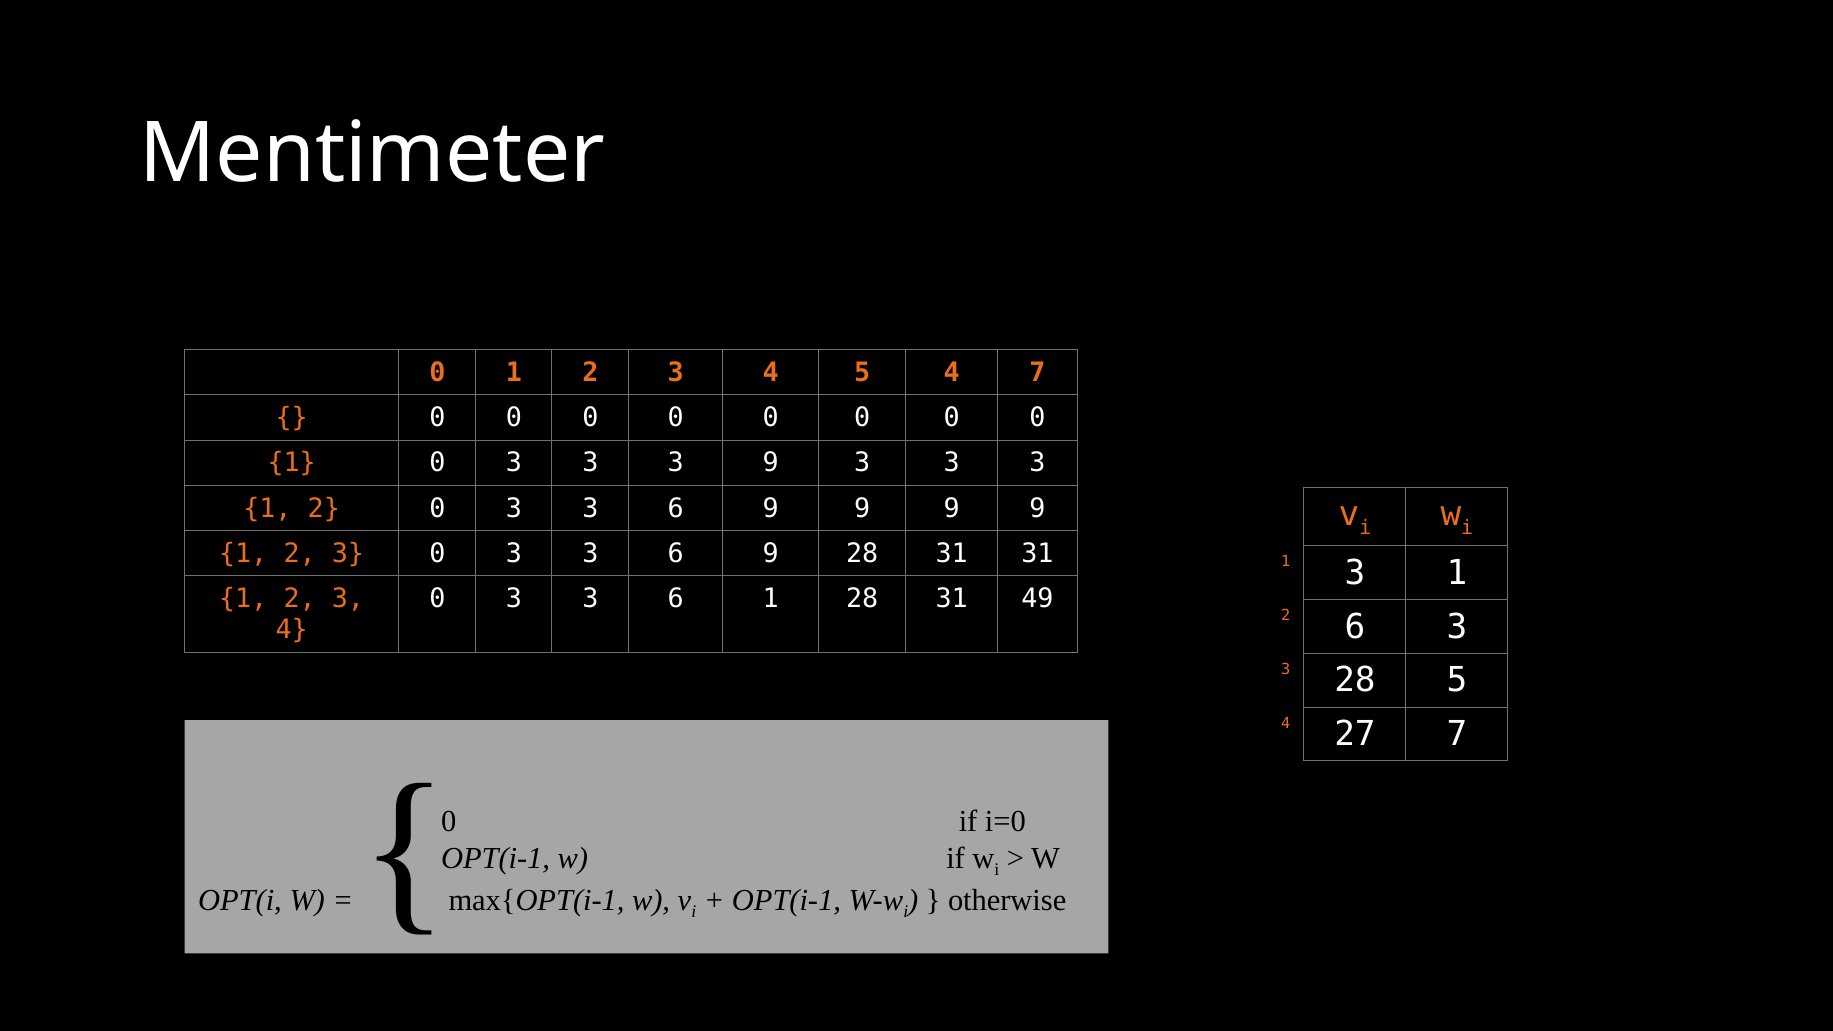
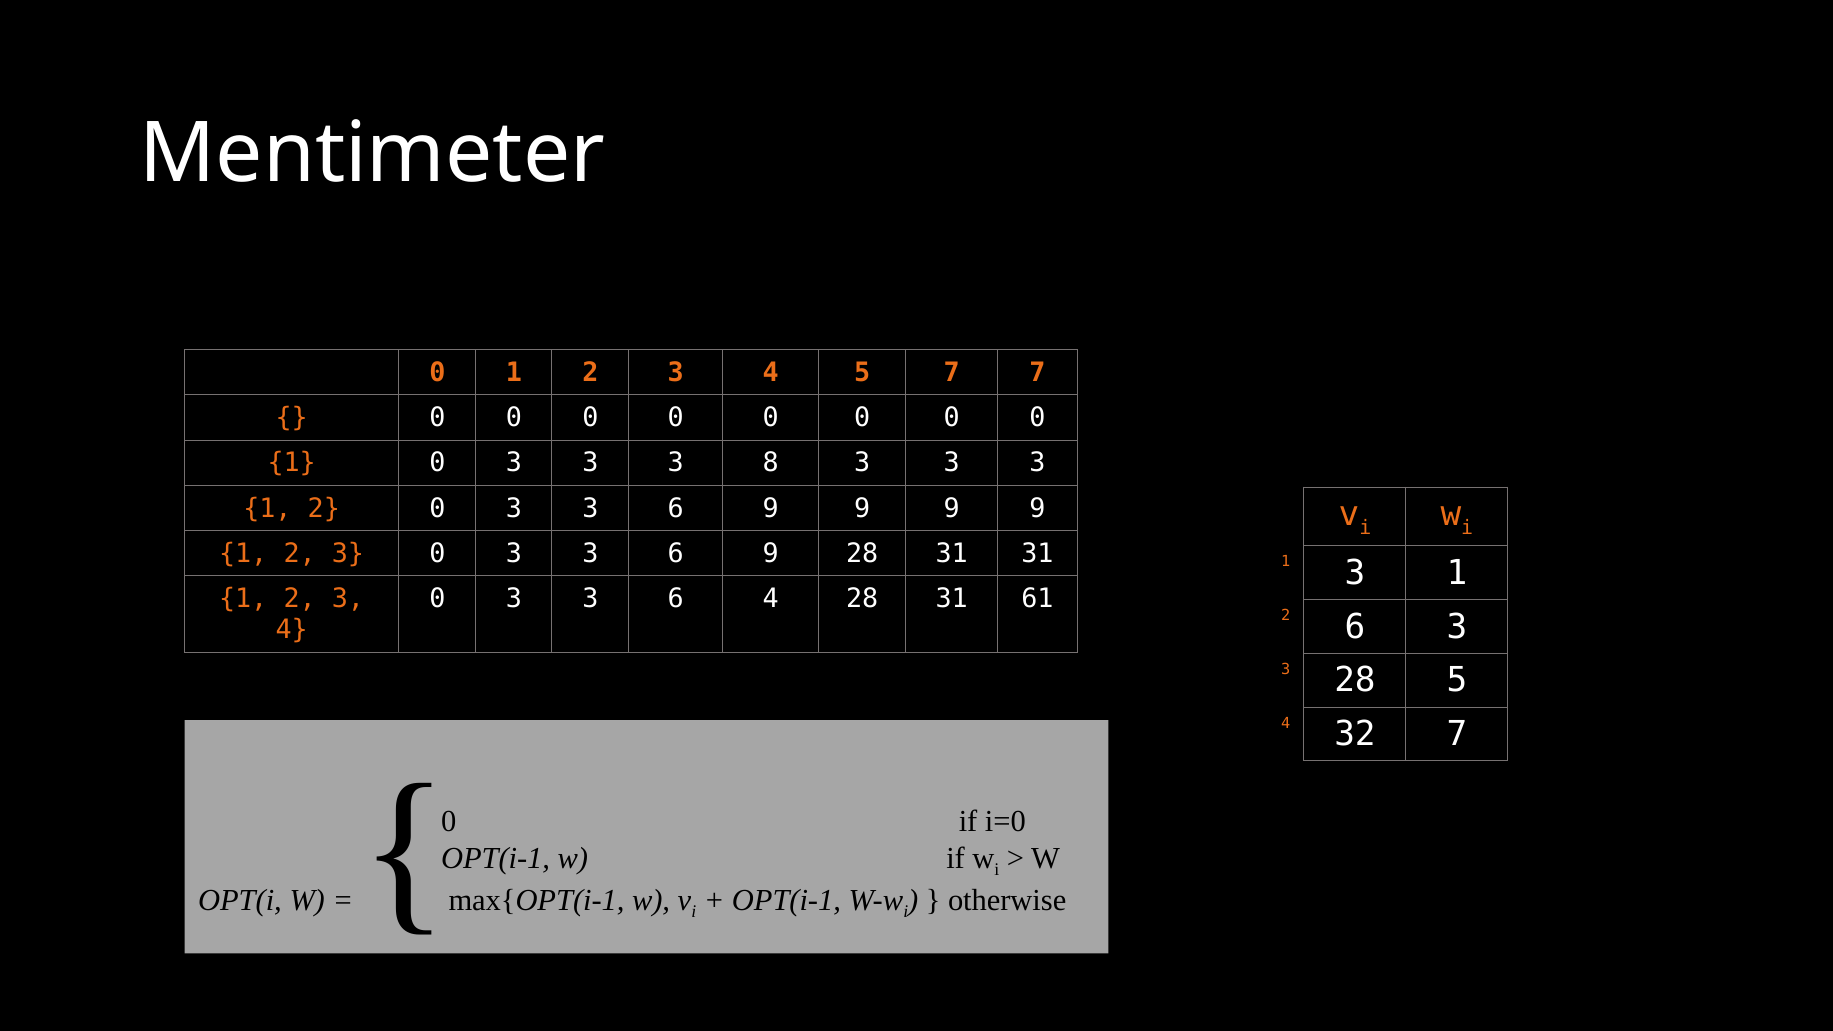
4 5 4: 4 -> 7 (952, 373)
3 9: 9 -> 8 (771, 463)
6 1: 1 -> 4 (771, 599)
49: 49 -> 61 (1037, 599)
27: 27 -> 32 (1355, 734)
